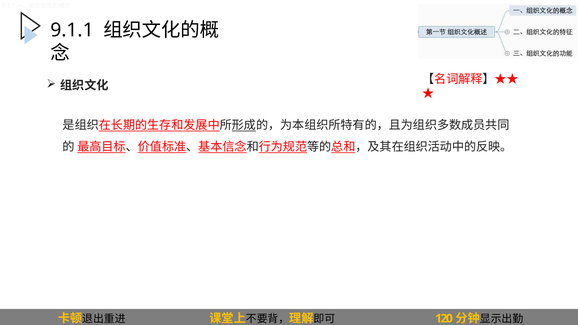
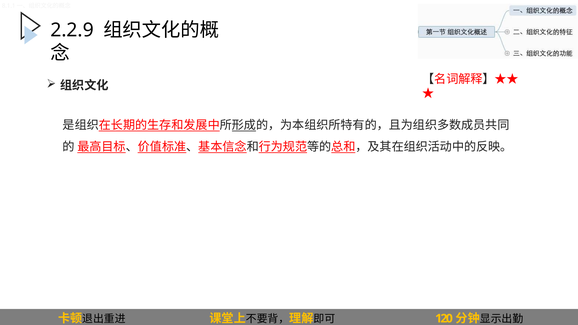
9.1.1: 9.1.1 -> 2.2.9 (72, 30)
